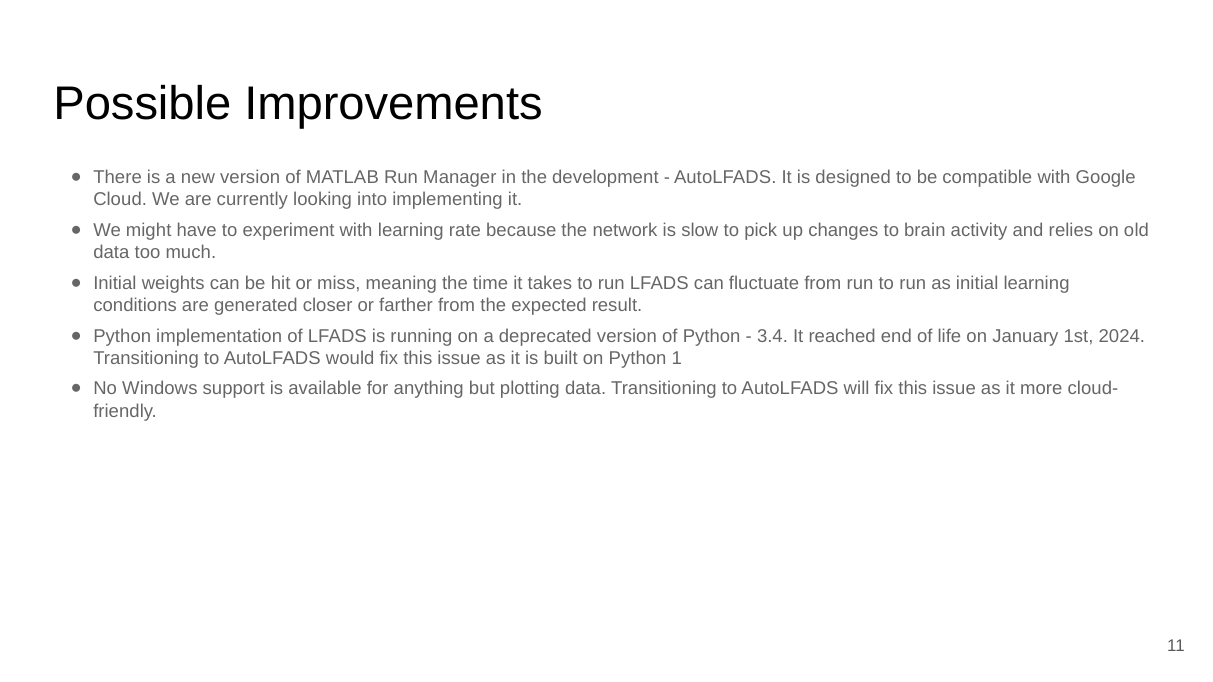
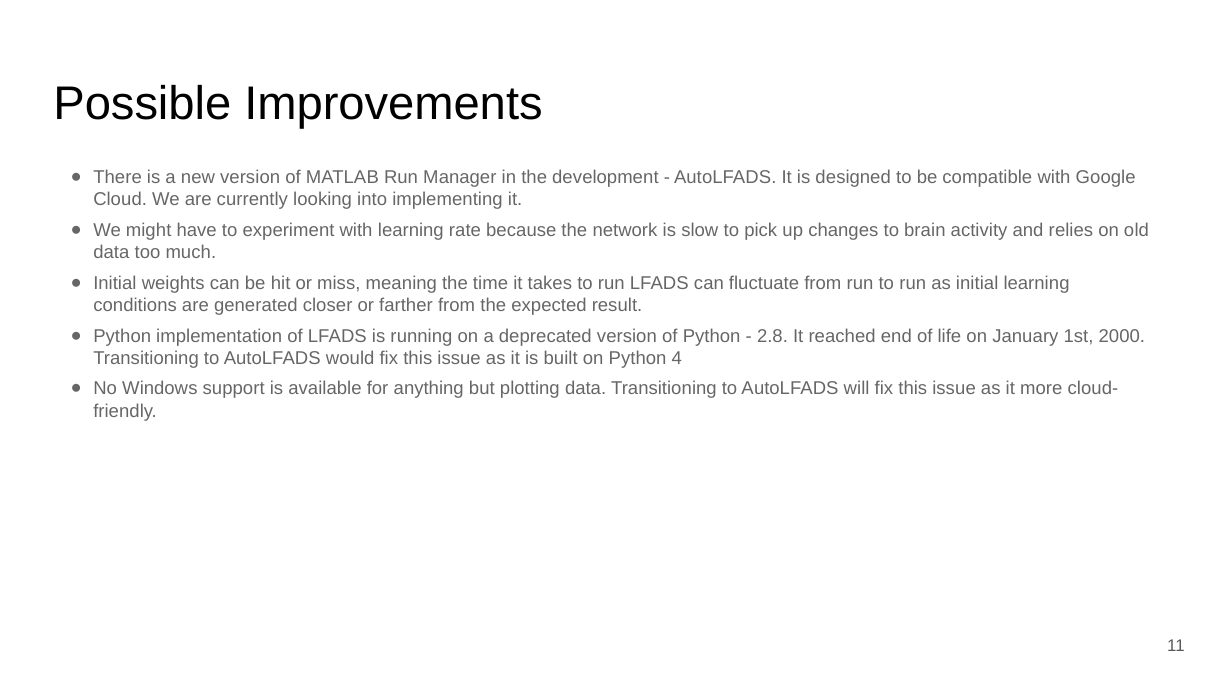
3.4: 3.4 -> 2.8 (772, 336)
2024: 2024 -> 2000 (1122, 336)
1: 1 -> 4 (677, 358)
